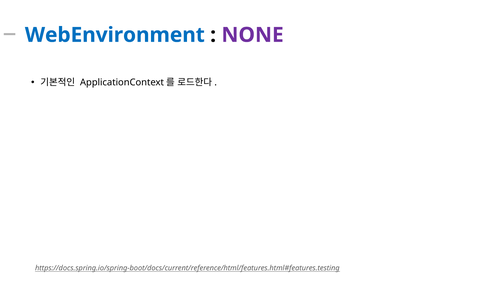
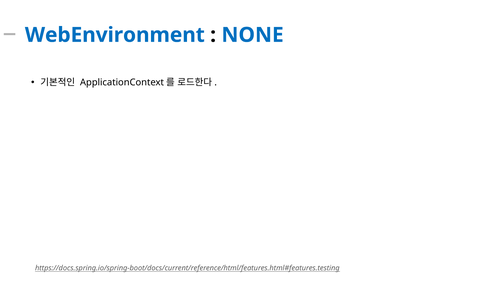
NONE colour: purple -> blue (253, 35)
